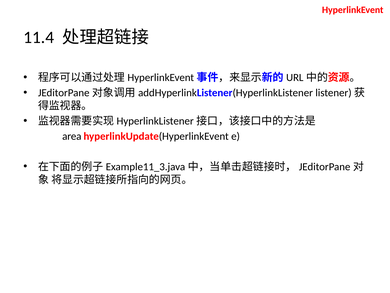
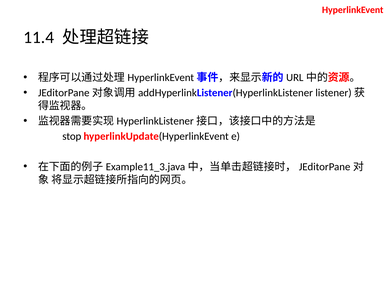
area: area -> stop (72, 136)
